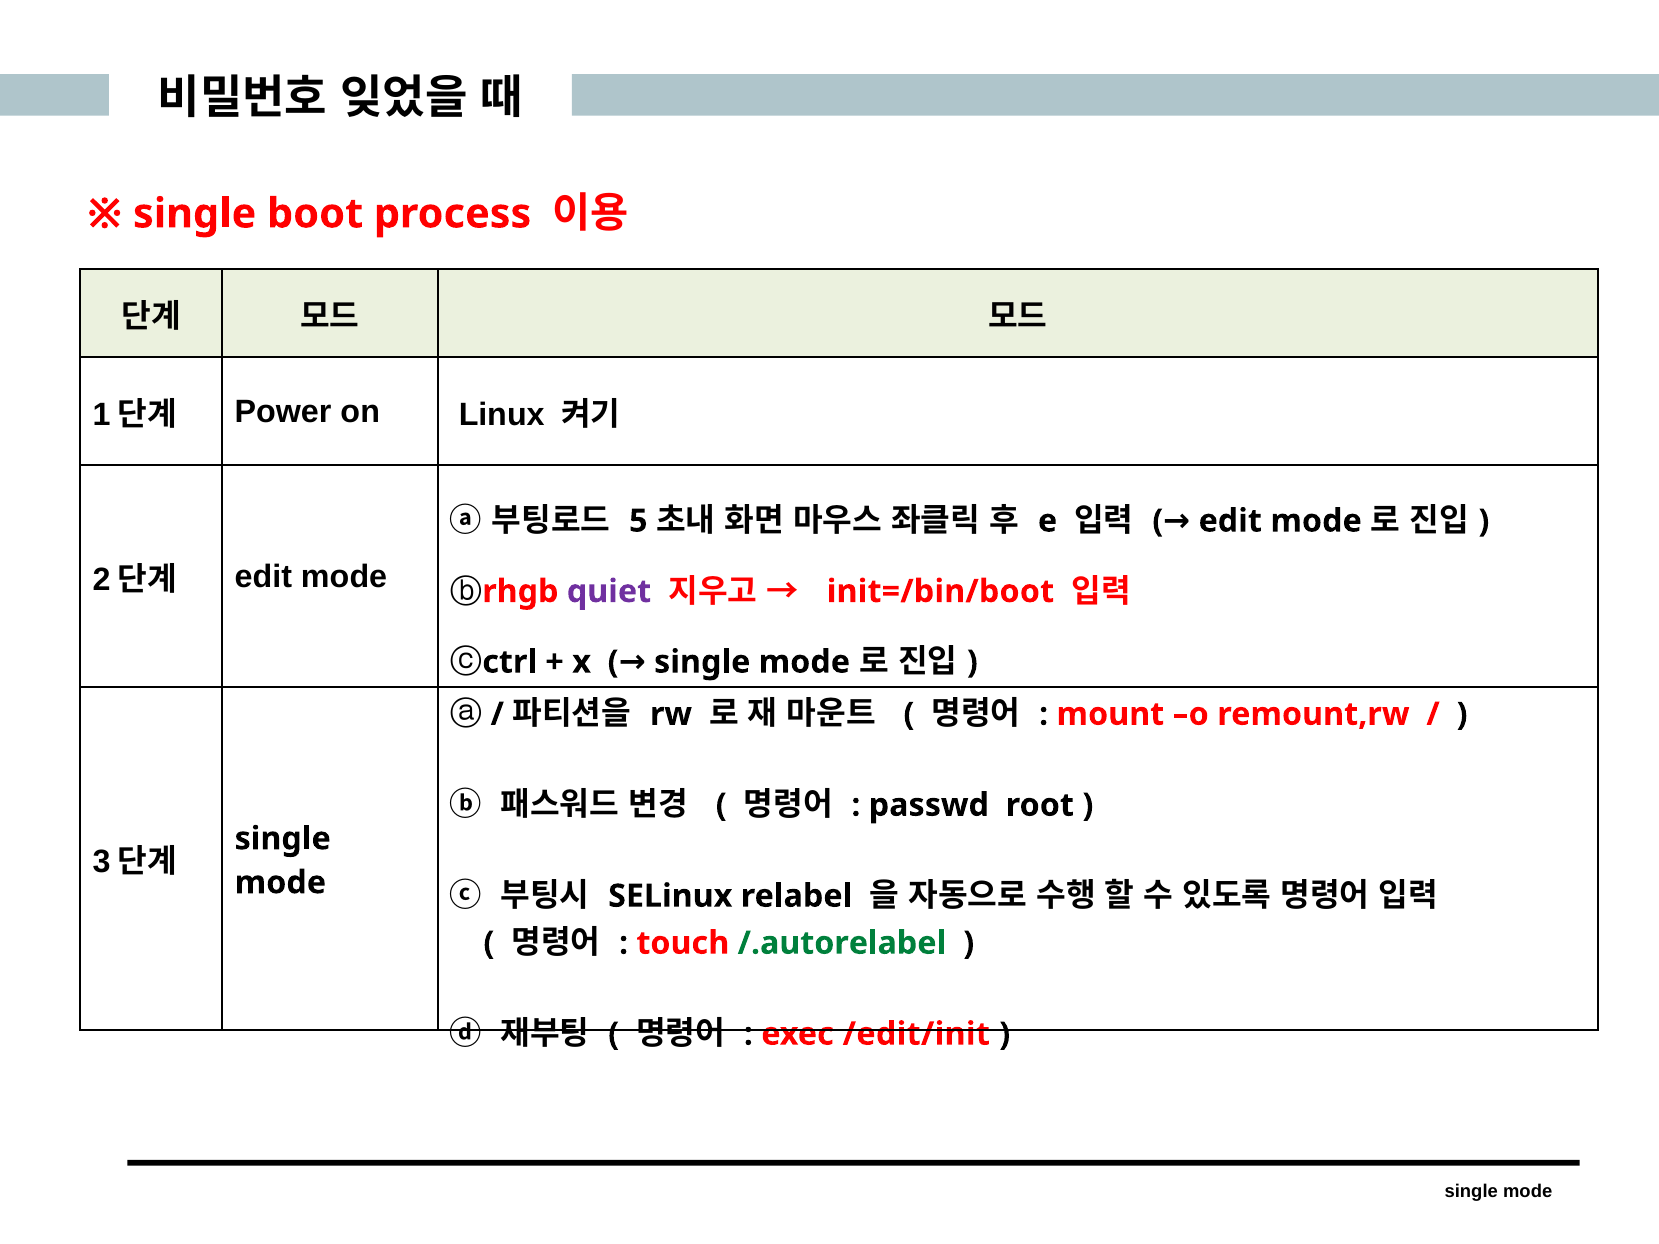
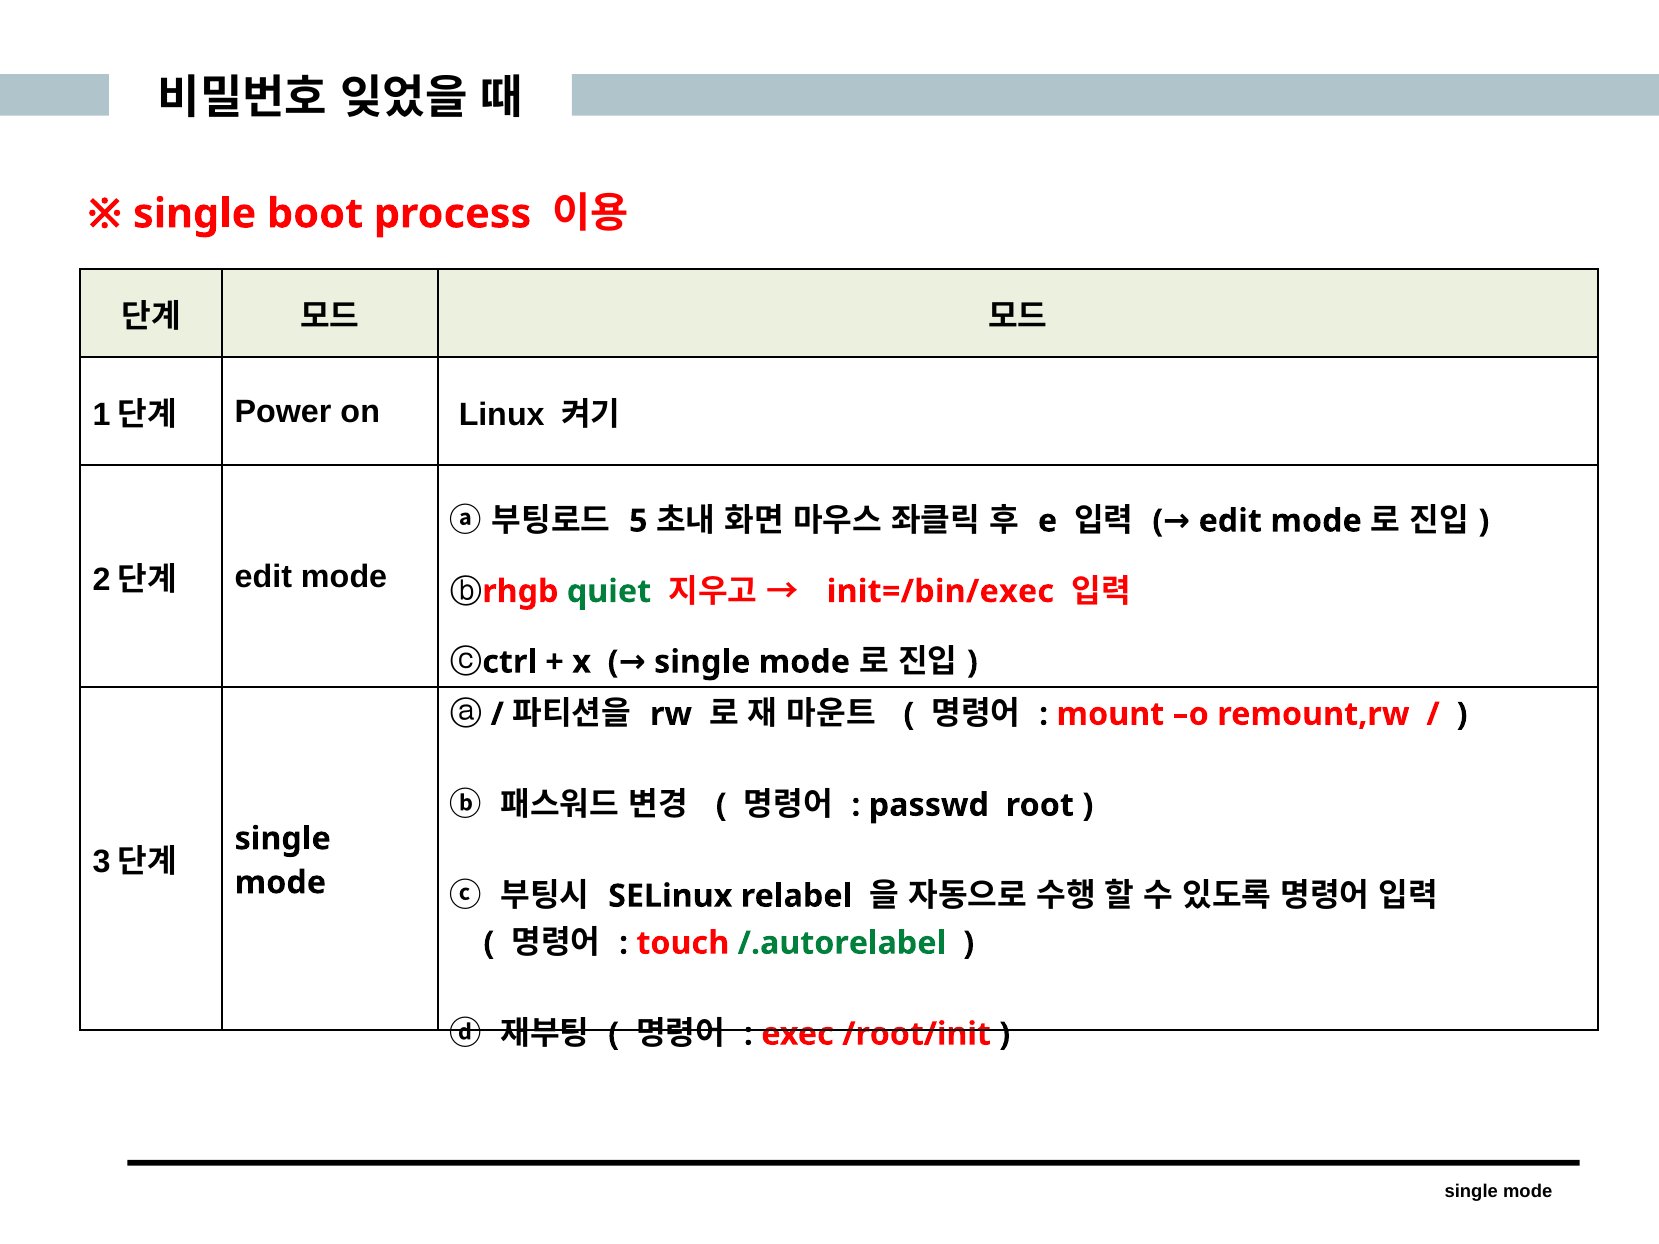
quiet colour: purple -> green (609, 592)
init=/bin/boot: init=/bin/boot -> init=/bin/exec (940, 592)
/edit/init: /edit/init -> /root/init (916, 1034)
